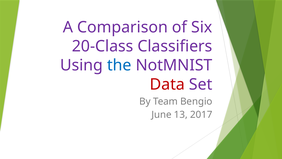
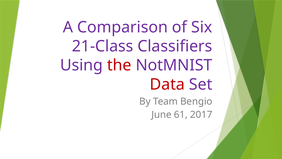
20-Class: 20-Class -> 21-Class (103, 46)
the colour: blue -> red (119, 65)
13: 13 -> 61 (181, 114)
